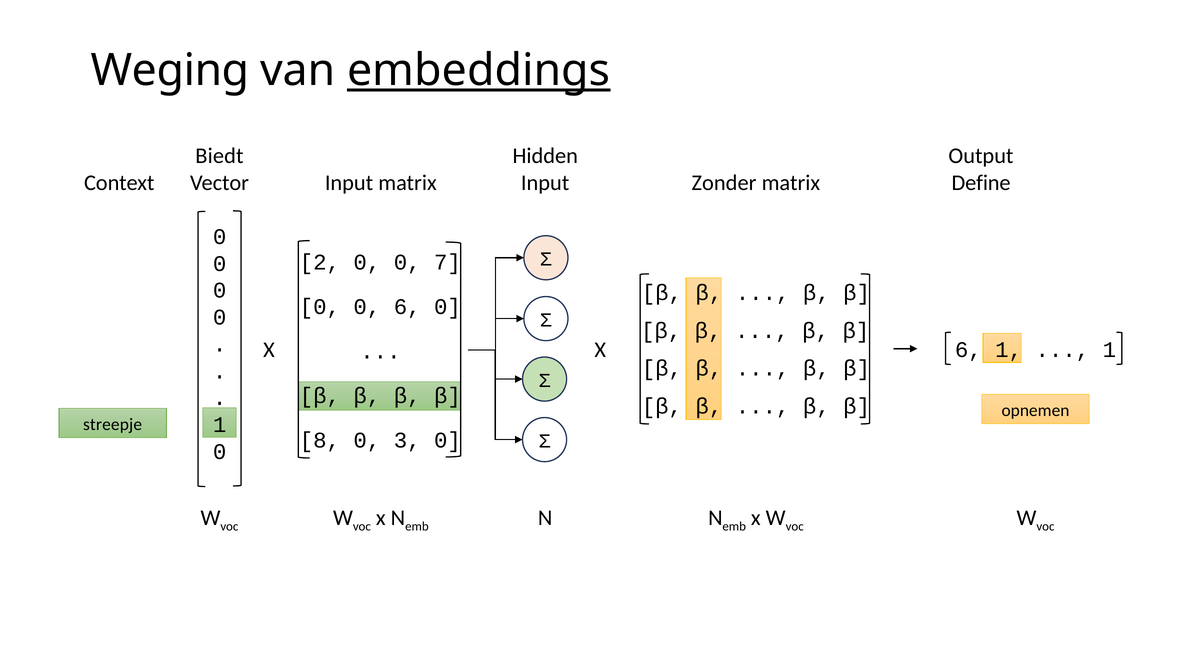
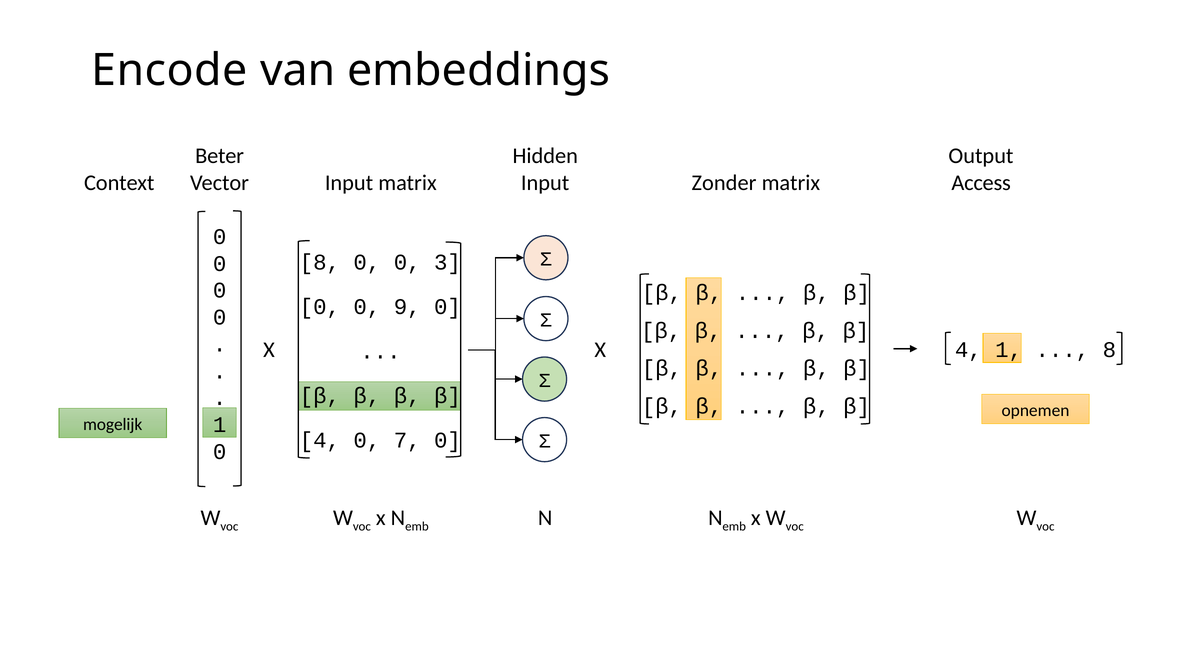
Weging: Weging -> Encode (170, 71)
embeddings underline: present -> none (479, 71)
Biedt: Biedt -> Beter (220, 156)
Define: Define -> Access (981, 183)
2: 2 -> 8 (320, 262)
7: 7 -> 3 (447, 262)
0 6: 6 -> 9 (407, 307)
6: 6 -> 4 (968, 349)
1: 1 -> 8 (1109, 349)
streepje: streepje -> mogelijk (113, 424)
8: 8 -> 4 (320, 440)
3: 3 -> 7 (407, 440)
